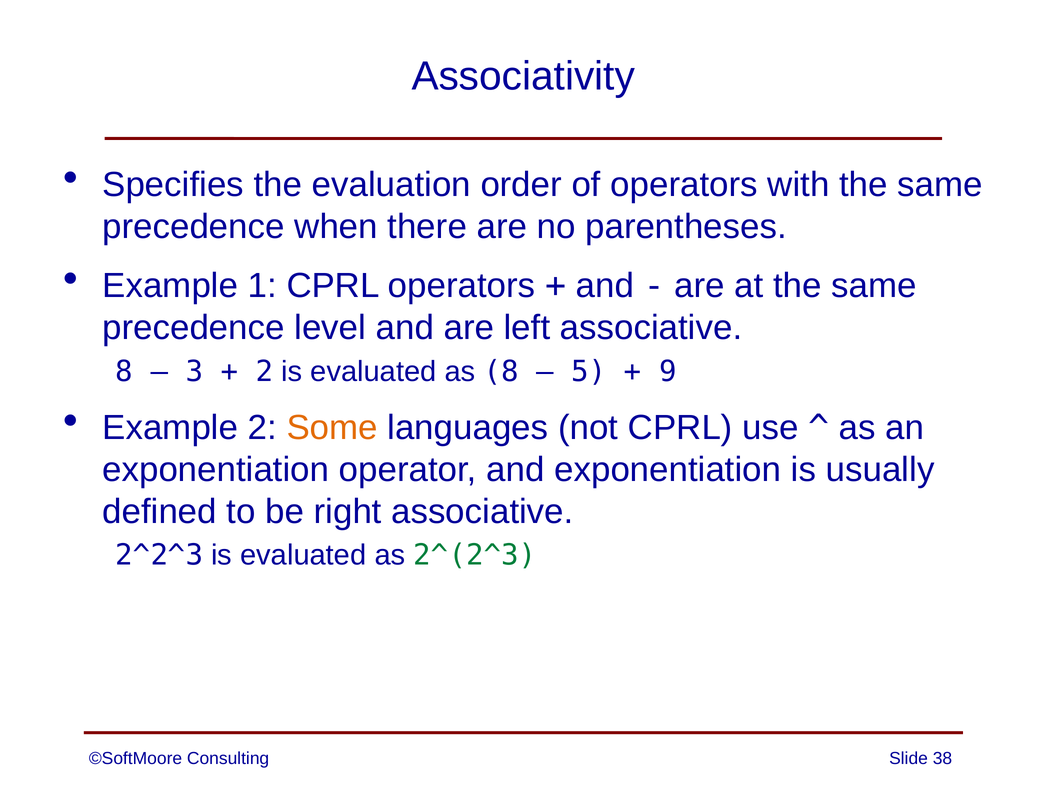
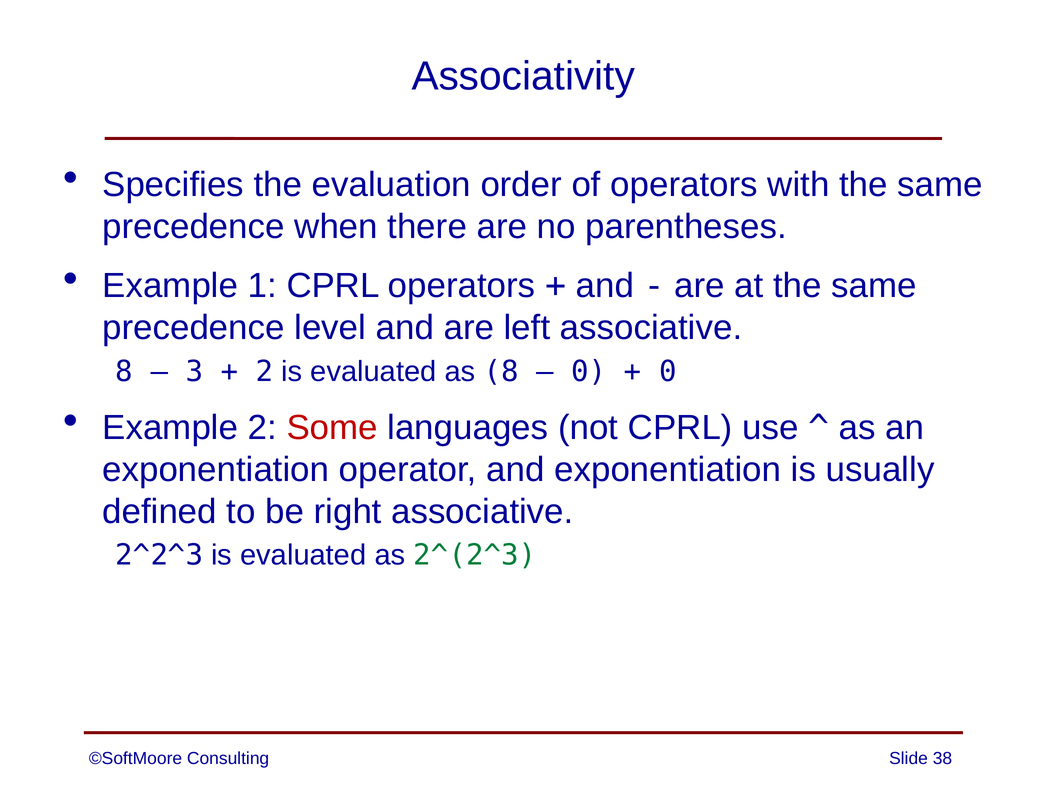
5: 5 -> 0 (589, 372)
9: 9 -> 0 (668, 372)
Some colour: orange -> red (332, 428)
